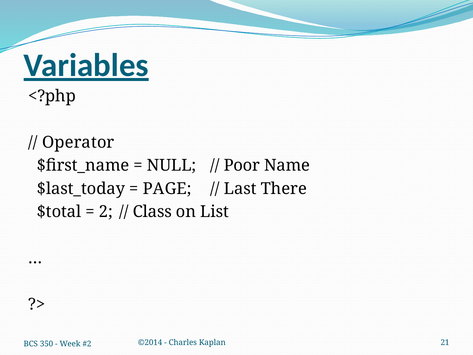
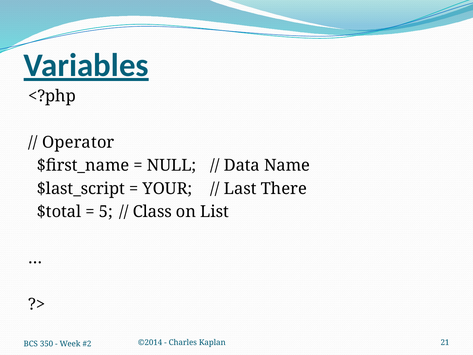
Poor: Poor -> Data (242, 165)
$last_today: $last_today -> $last_script (81, 189)
PAGE: PAGE -> YOUR (167, 189)
2: 2 -> 5 (106, 212)
